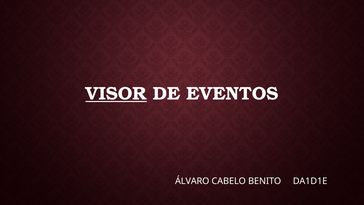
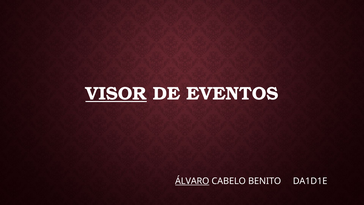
ÁLVARO underline: none -> present (192, 181)
